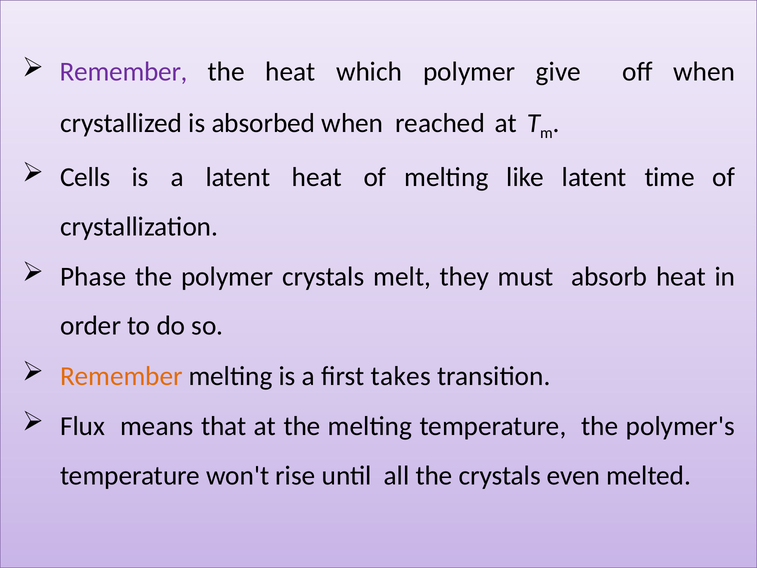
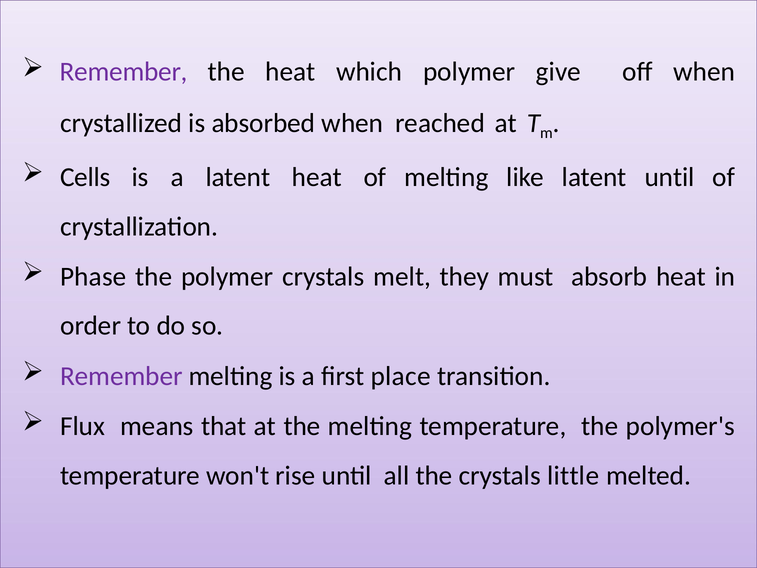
latent time: time -> until (670, 177)
Remember colour: orange -> purple (121, 376)
takes: takes -> place (401, 376)
even: even -> little (573, 475)
